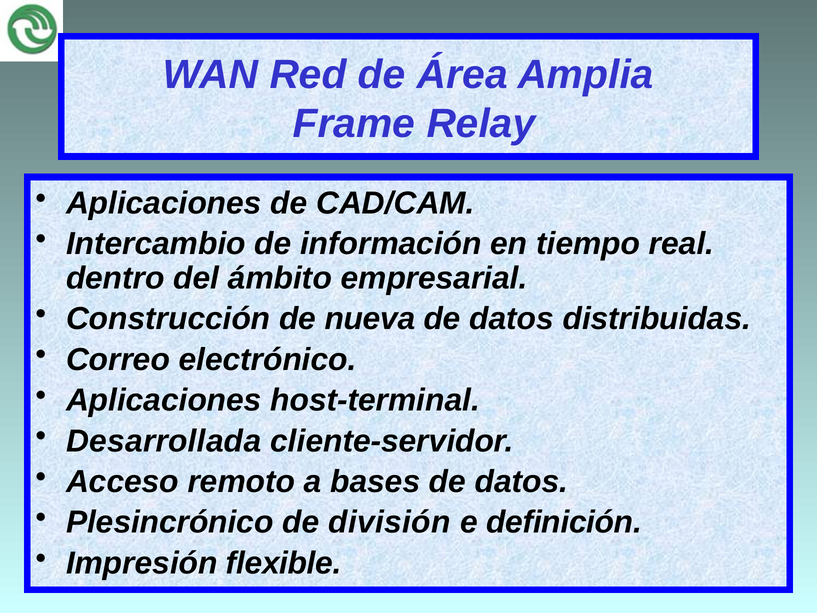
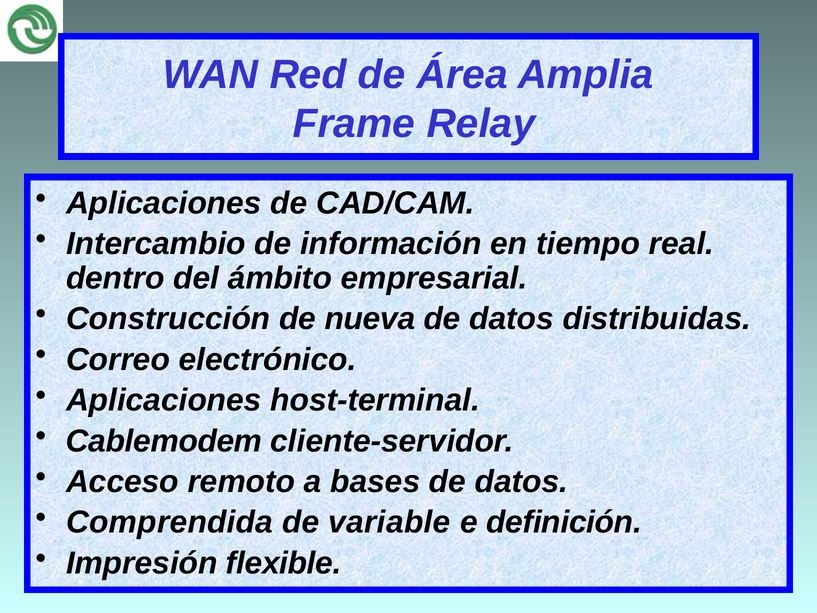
Desarrollada: Desarrollada -> Cablemodem (164, 441)
Plesincrónico: Plesincrónico -> Comprendida (170, 522)
división: división -> variable (389, 522)
